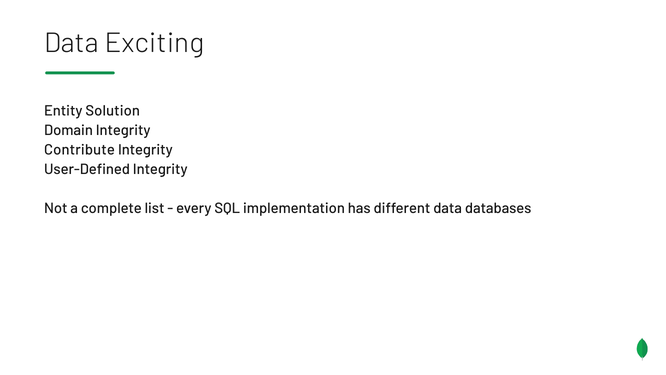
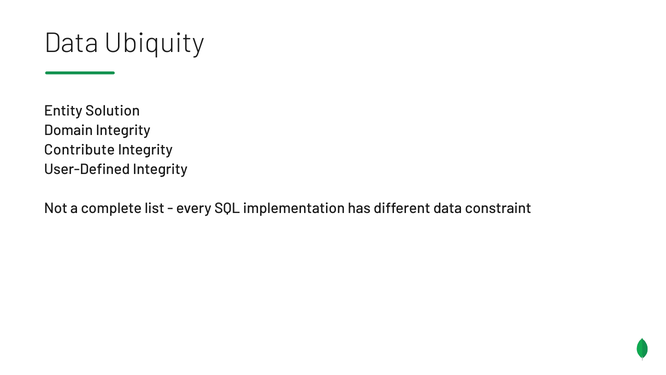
Exciting: Exciting -> Ubiquity (155, 43)
databases: databases -> constraint (498, 208)
